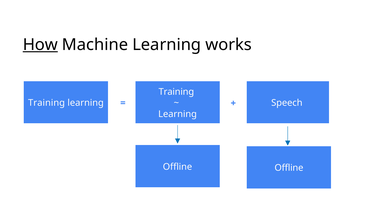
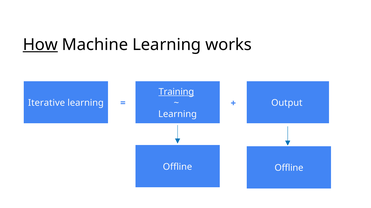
Training underline: none -> present (176, 92)
Training: Training -> Iterative (47, 103)
Speech: Speech -> Output (287, 103)
